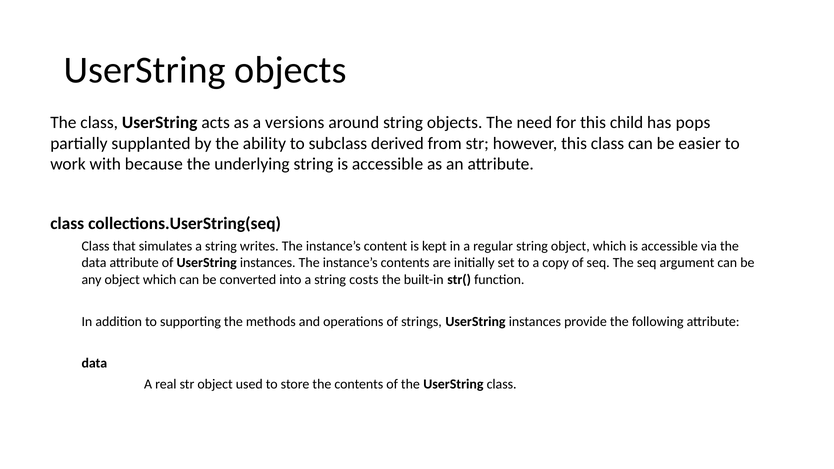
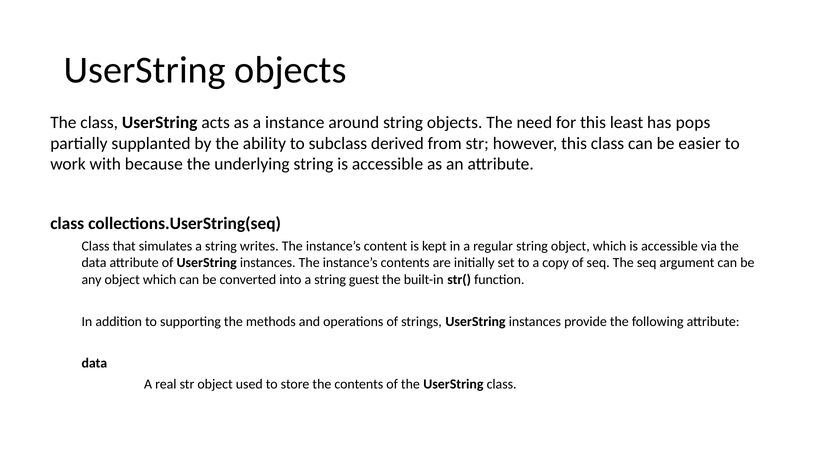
versions: versions -> instance (295, 123)
child: child -> least (627, 123)
costs: costs -> guest (364, 280)
